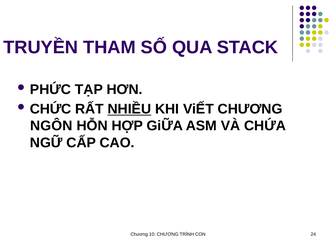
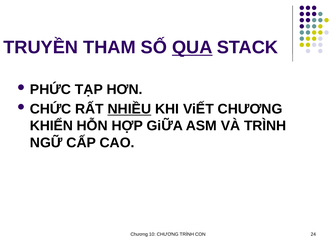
QUA underline: none -> present (192, 47)
NGÔN: NGÔN -> KHIỂN (51, 126)
VÀ CHỨA: CHỨA -> TRÌNH (265, 126)
